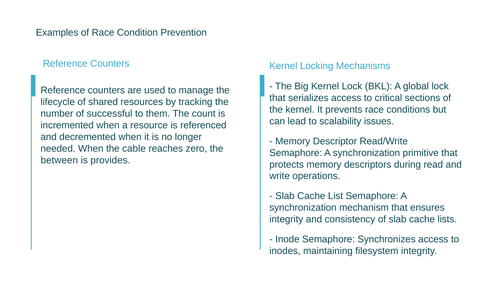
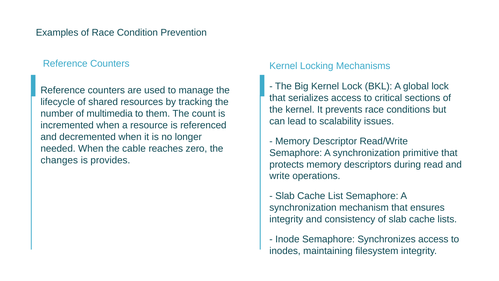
successful: successful -> multimedia (110, 114)
between: between -> changes (59, 160)
